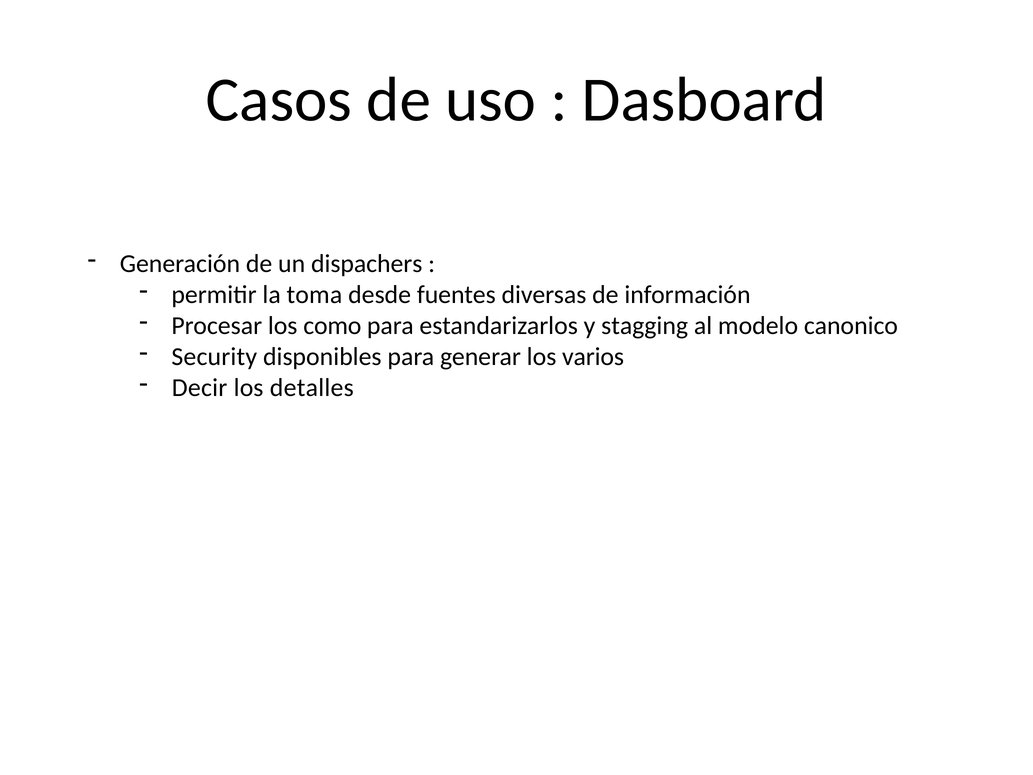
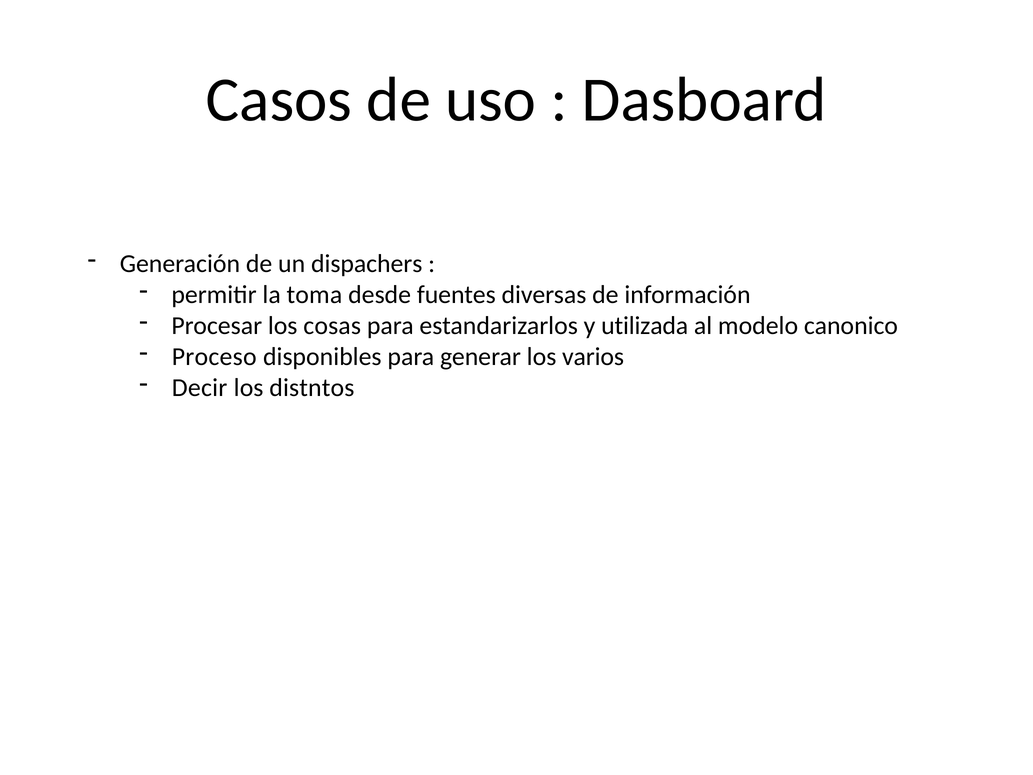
como: como -> cosas (332, 326)
stagging: stagging -> utilizada (645, 326)
Security: Security -> Proceso (214, 357)
detalles: detalles -> distntos (312, 388)
